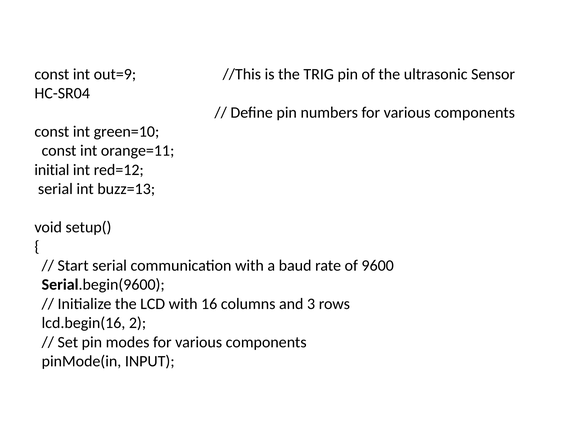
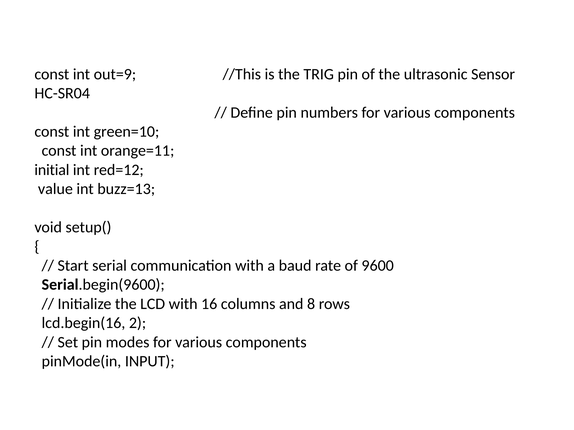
serial: serial -> value (55, 189)
3: 3 -> 8 (311, 304)
